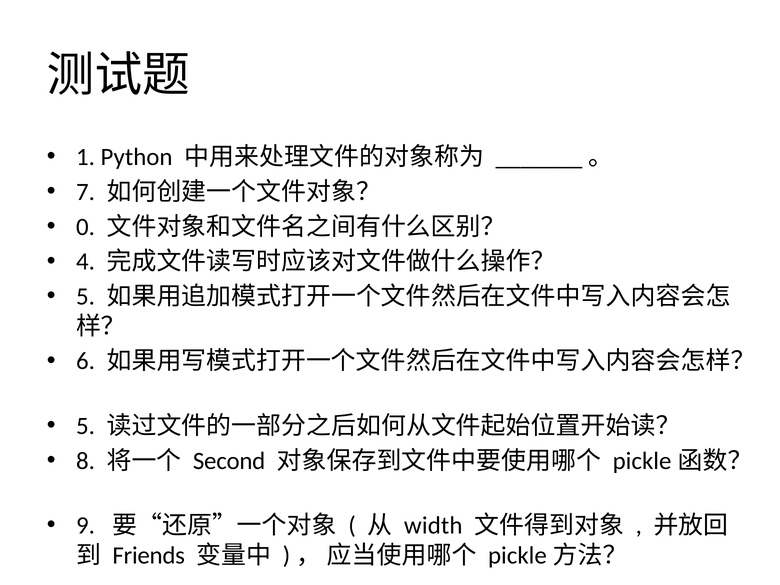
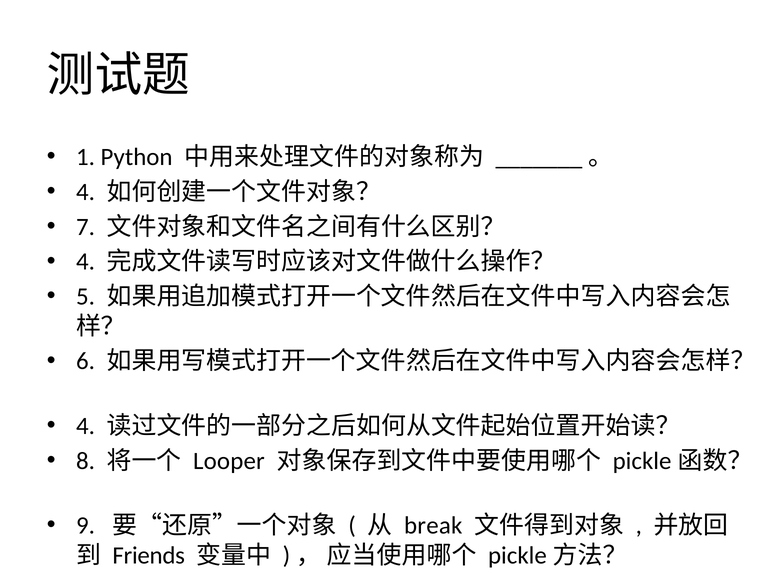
7: 7 -> 4 (86, 192)
0: 0 -> 7 (86, 227)
5: 5 -> 4 (86, 426)
Second: Second -> Looper (229, 461)
width: width -> break (433, 526)
